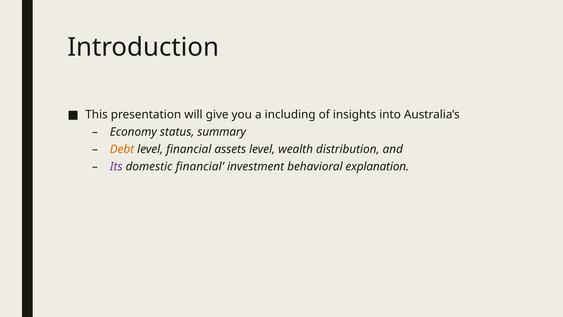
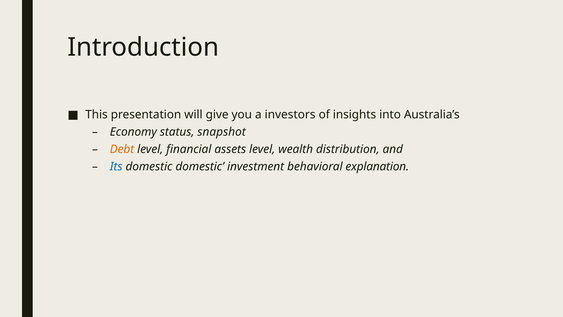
including: including -> investors (290, 114)
summary: summary -> snapshot (222, 132)
Its colour: purple -> blue (116, 166)
domestic financial: financial -> domestic (200, 166)
